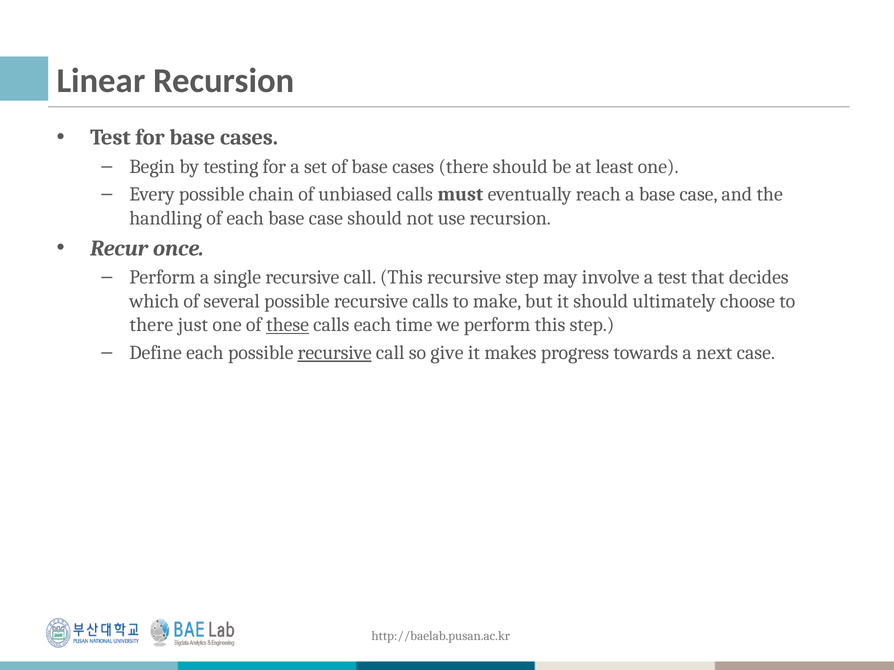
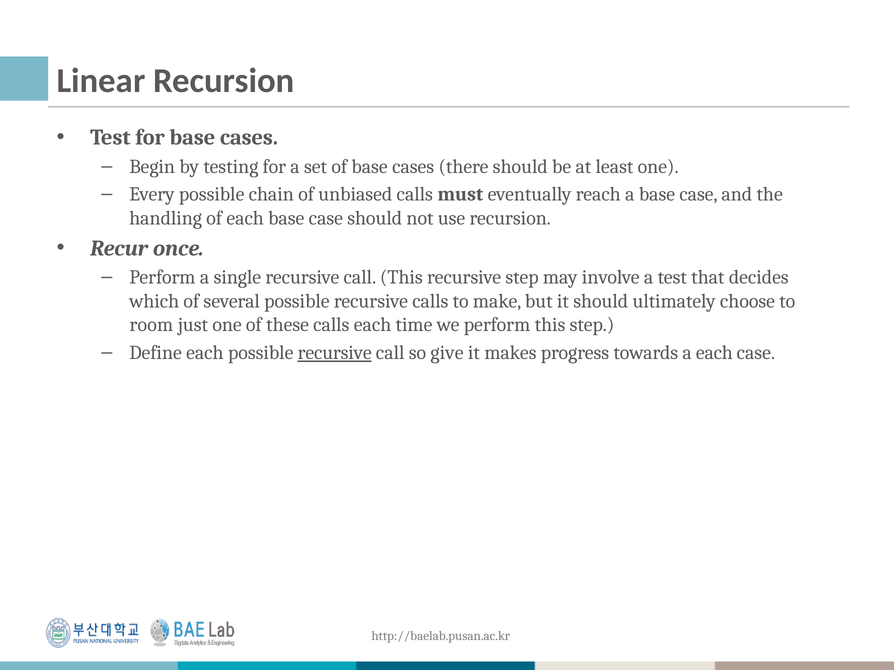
there: there -> room (151, 325)
these underline: present -> none (288, 325)
a next: next -> each (714, 353)
